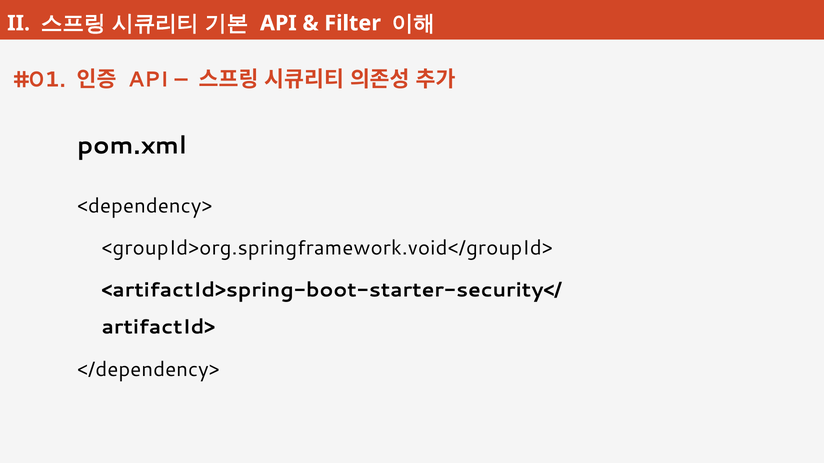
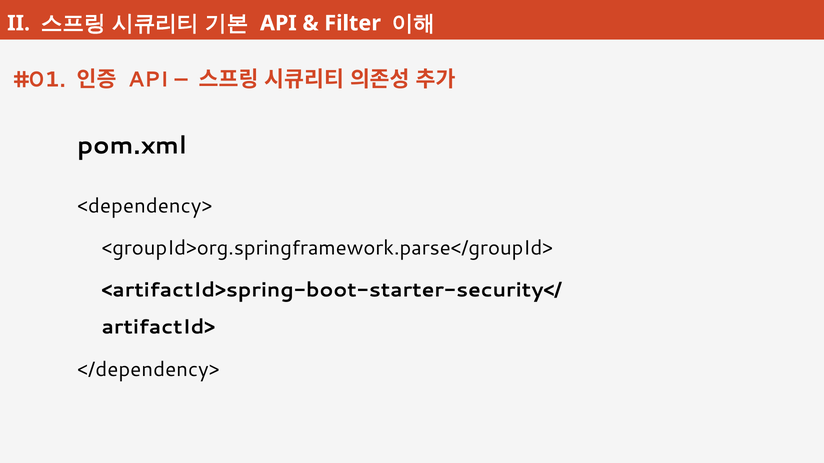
<groupId>org.springframework.void</groupId>: <groupId>org.springframework.void</groupId> -> <groupId>org.springframework.parse</groupId> (327, 248)
